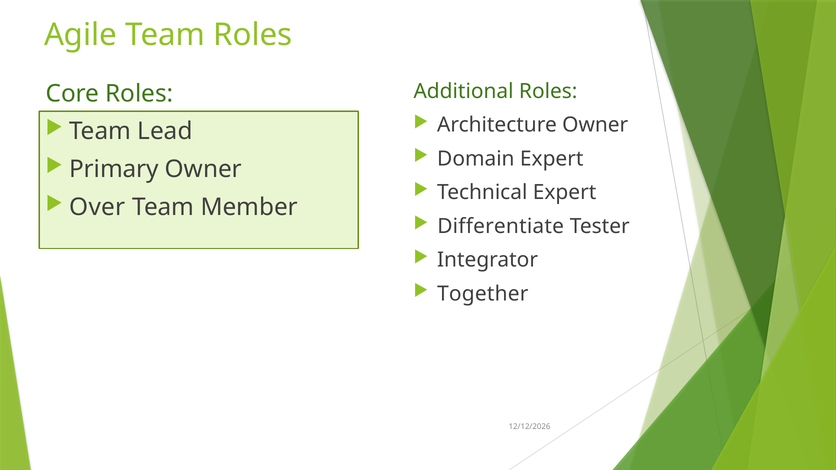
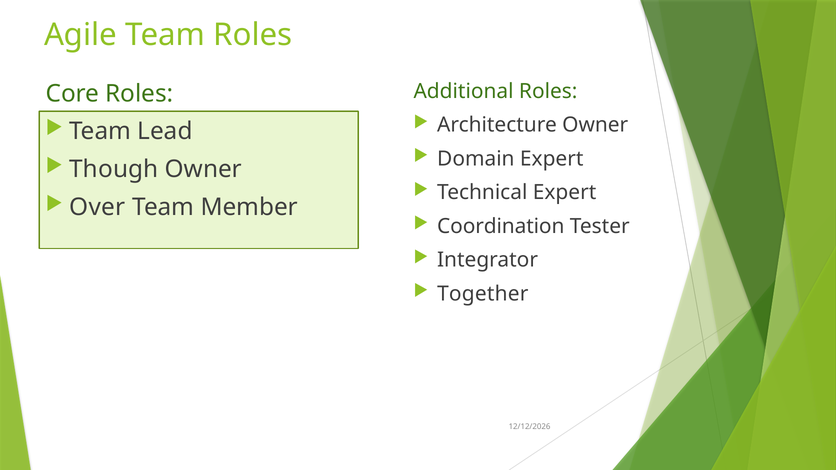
Primary: Primary -> Though (114, 169)
Differentiate: Differentiate -> Coordination (501, 226)
